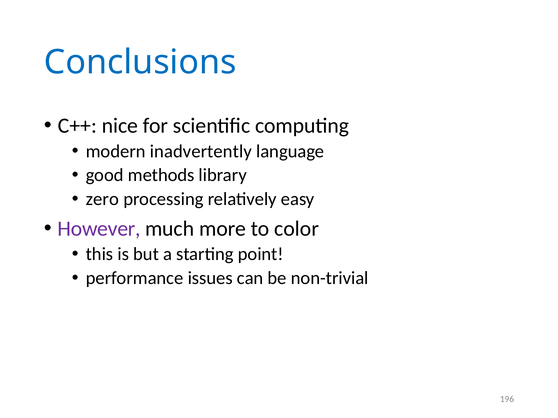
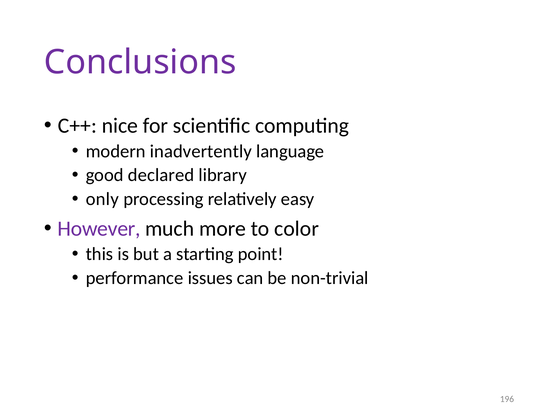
Conclusions colour: blue -> purple (140, 62)
methods: methods -> declared (161, 175)
zero: zero -> only (102, 199)
